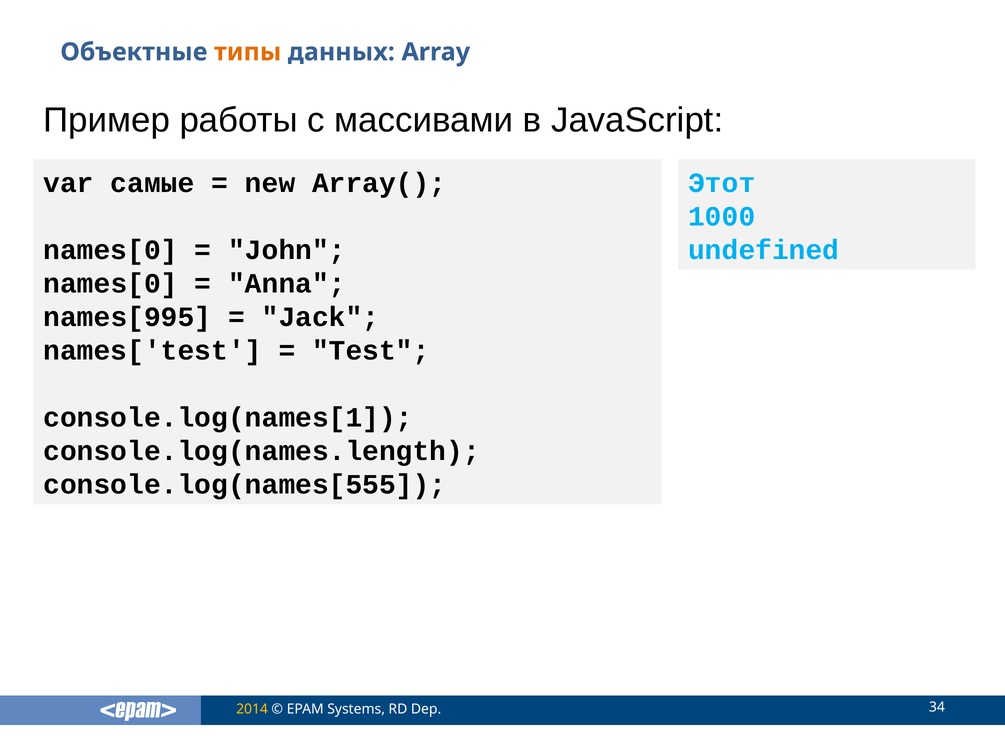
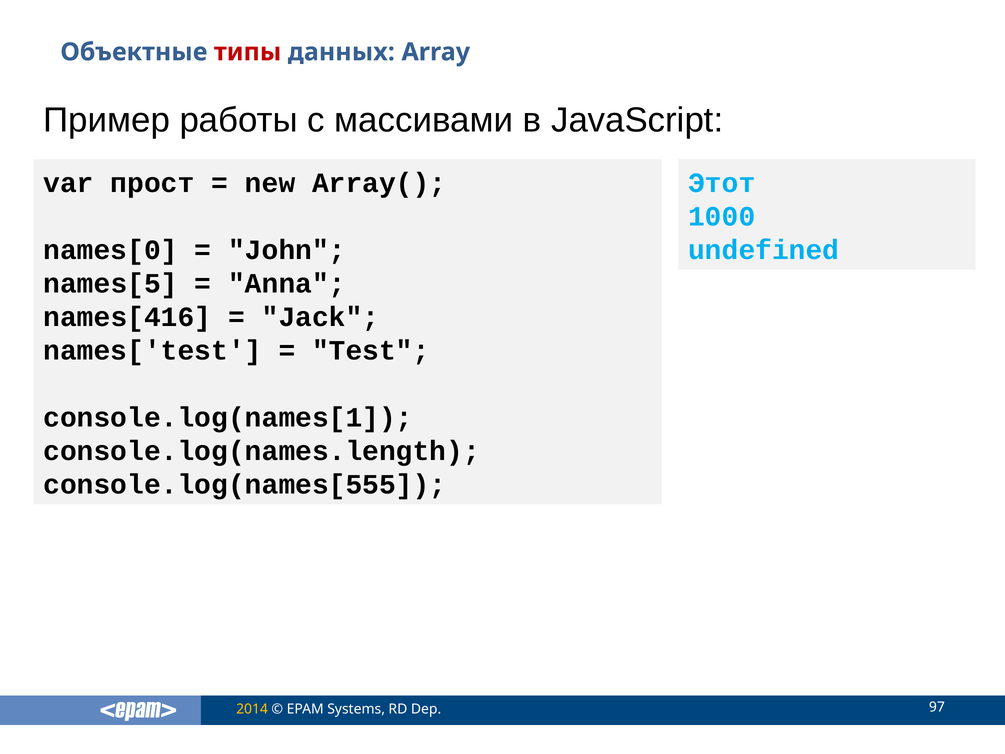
типы colour: orange -> red (248, 52)
самые: самые -> прост (152, 183)
names[0: names[0 -> names[5 (111, 283)
names[995: names[995 -> names[416 (127, 317)
34: 34 -> 97 (937, 707)
